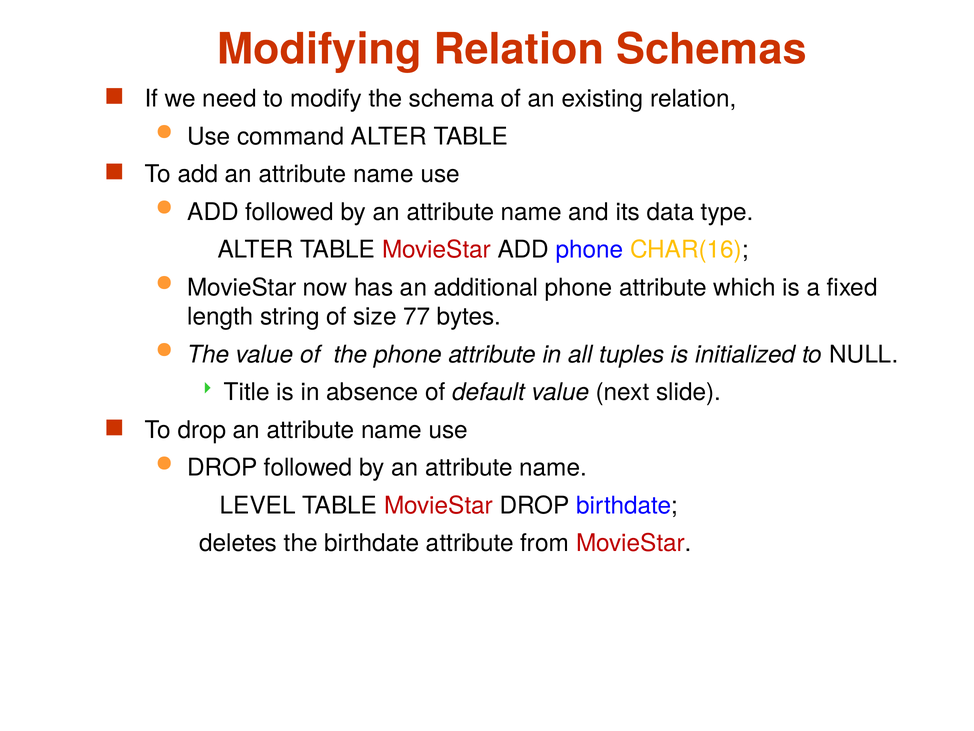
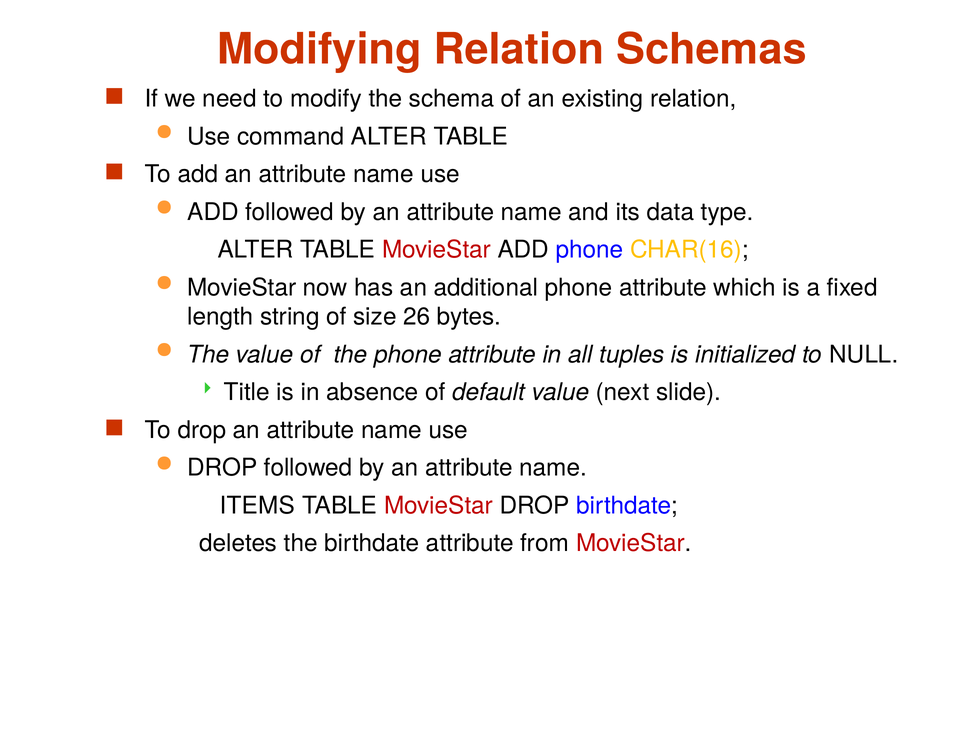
77: 77 -> 26 (417, 317)
LEVEL: LEVEL -> ITEMS (258, 505)
